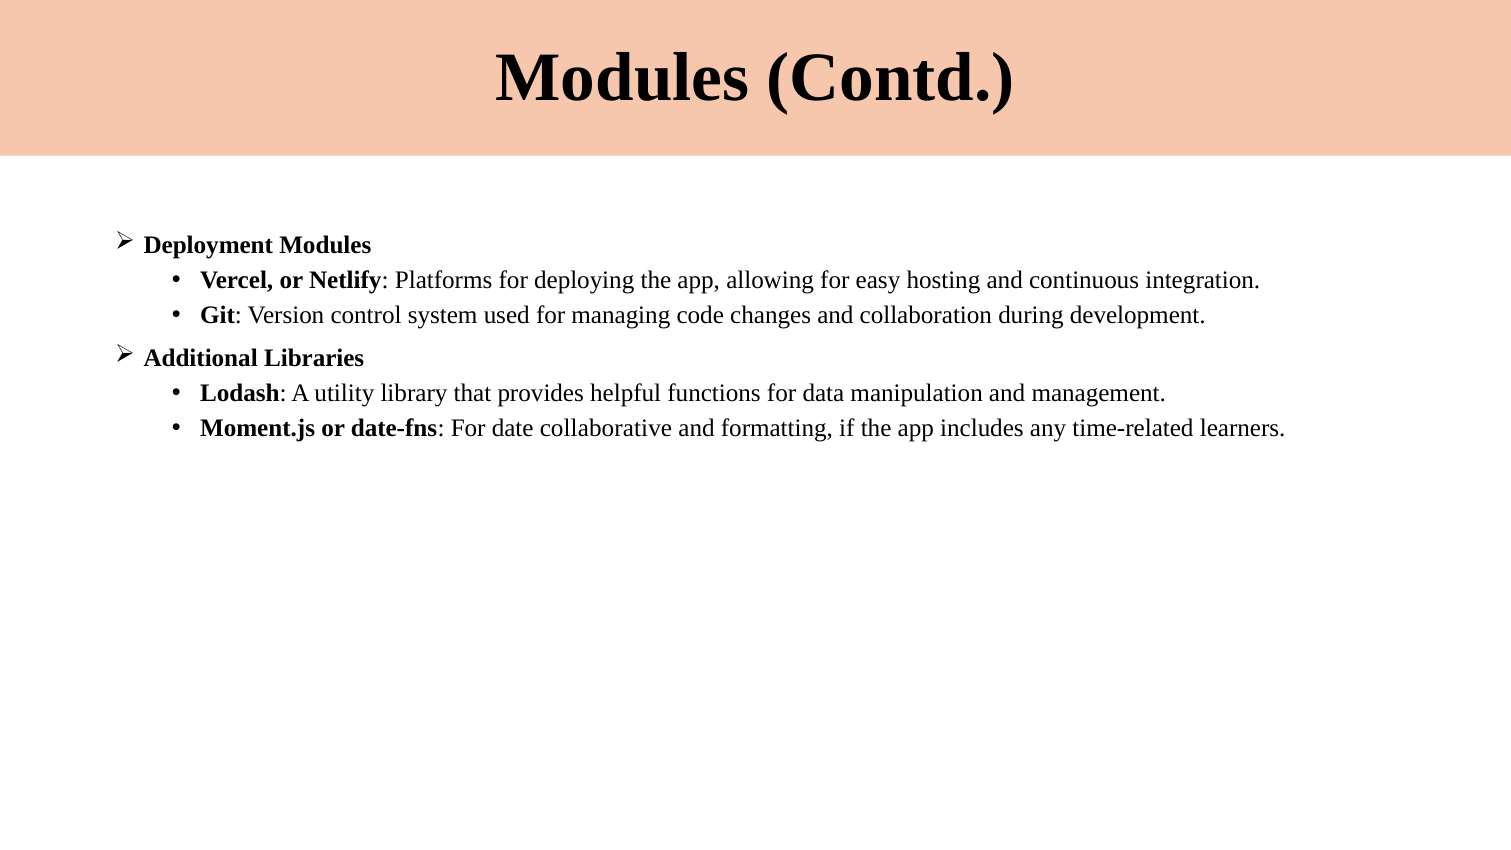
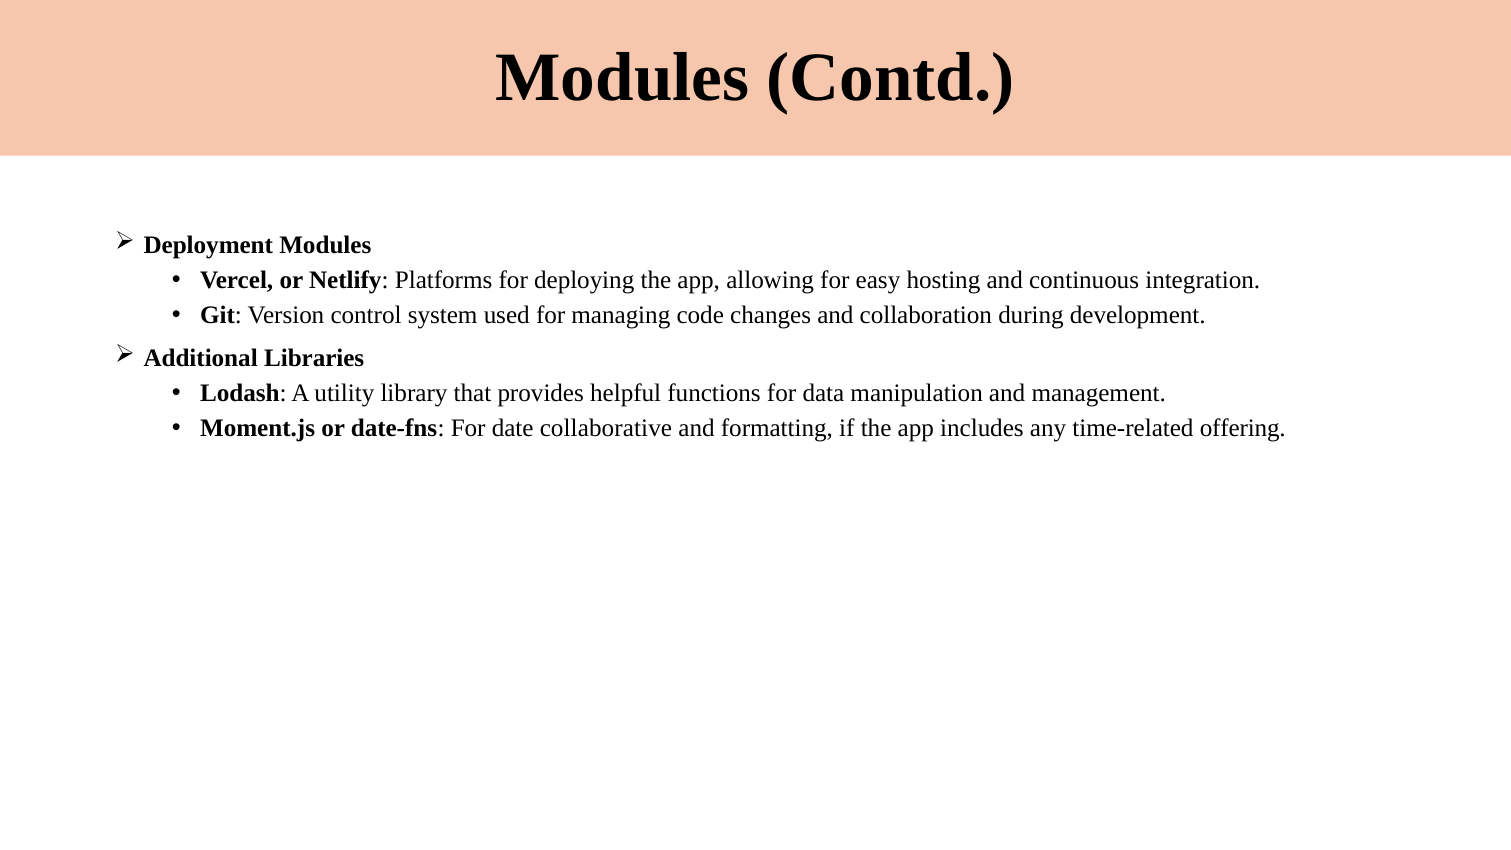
learners: learners -> offering (1243, 428)
